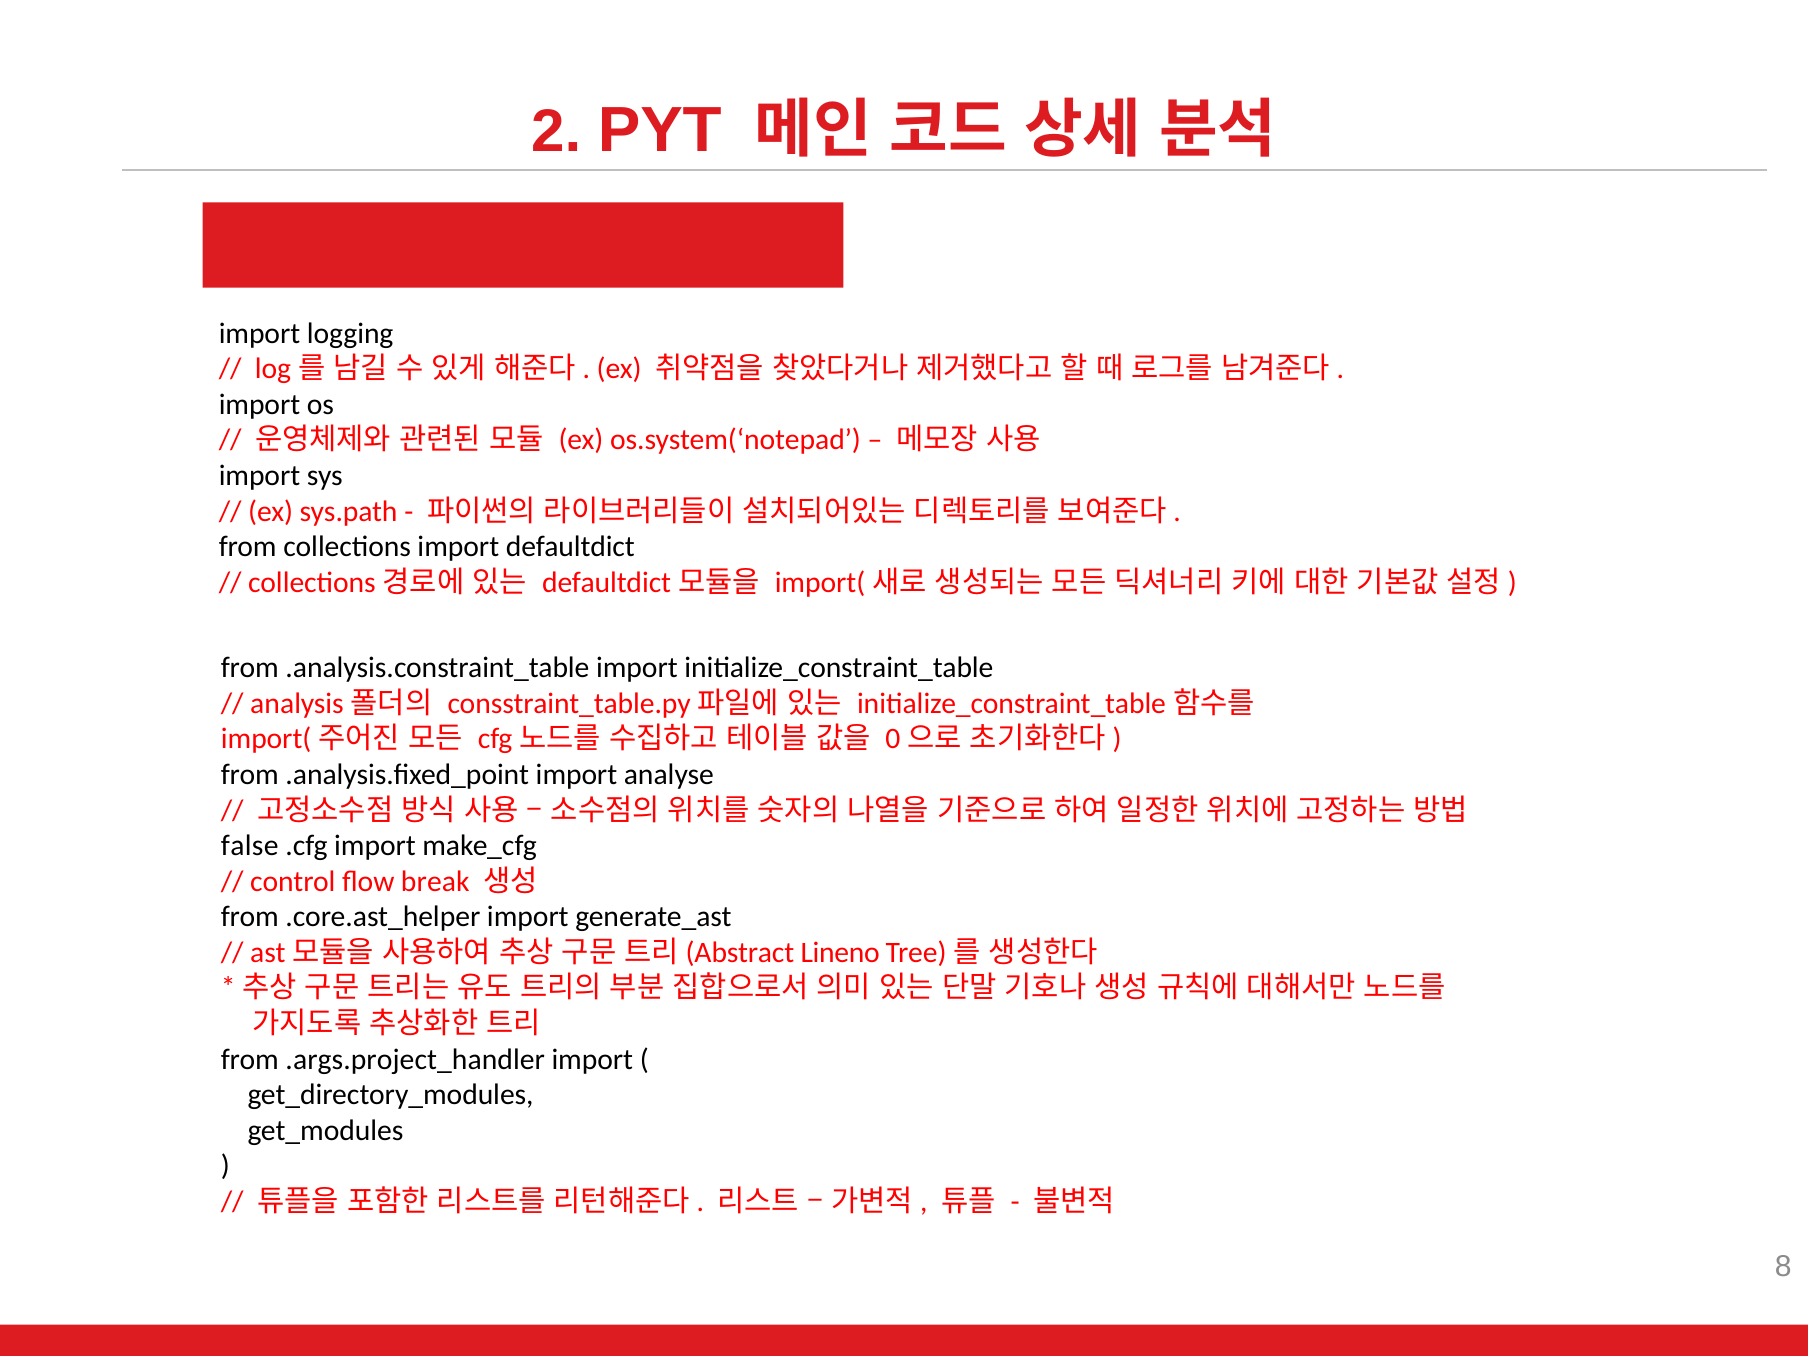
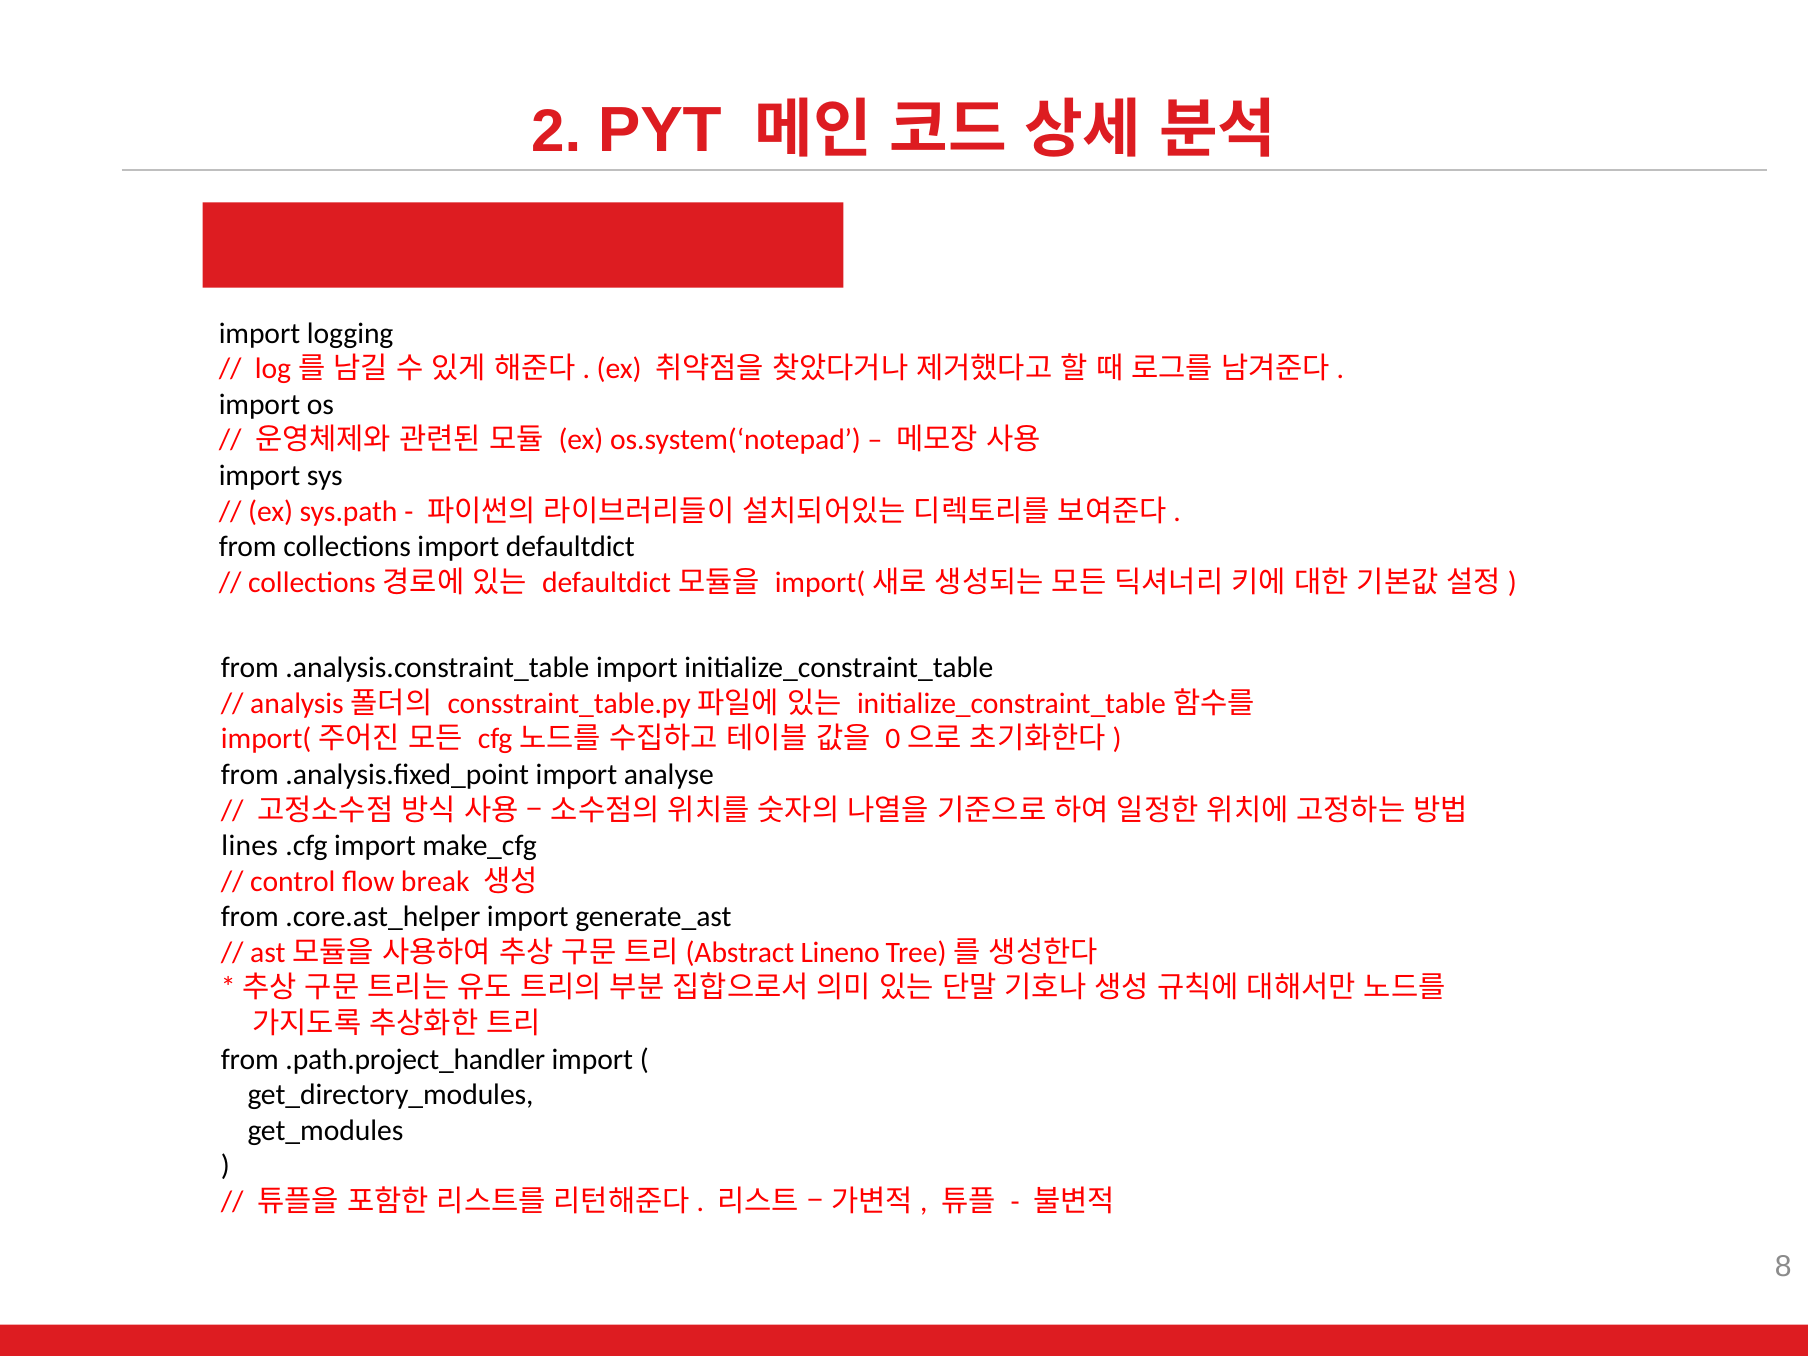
false: false -> lines (250, 846)
.args.project_handler: .args.project_handler -> .path.project_handler (415, 1059)
